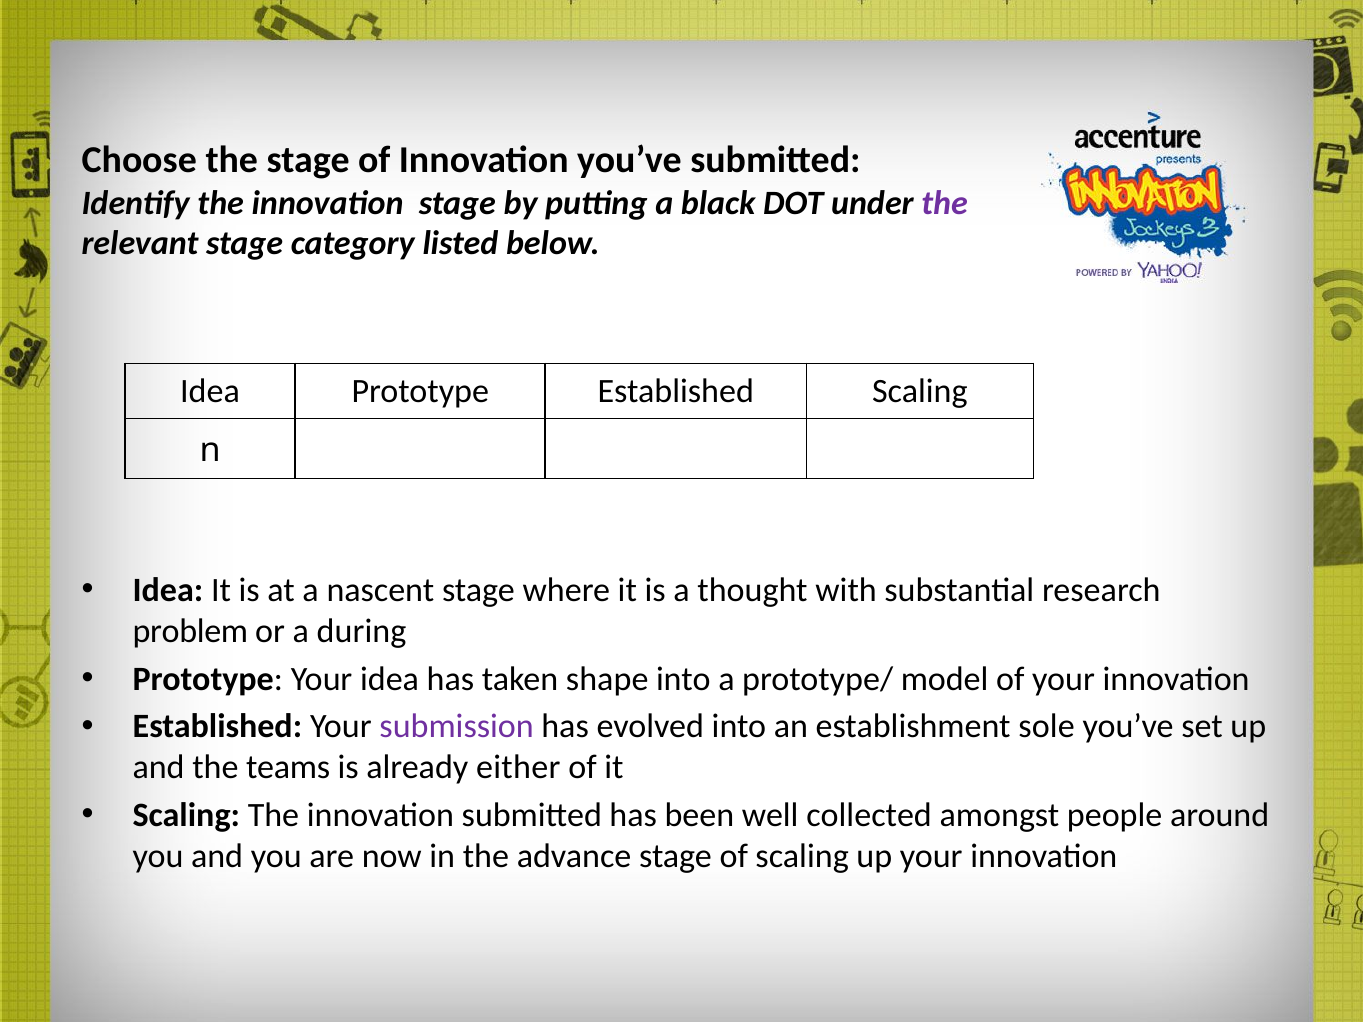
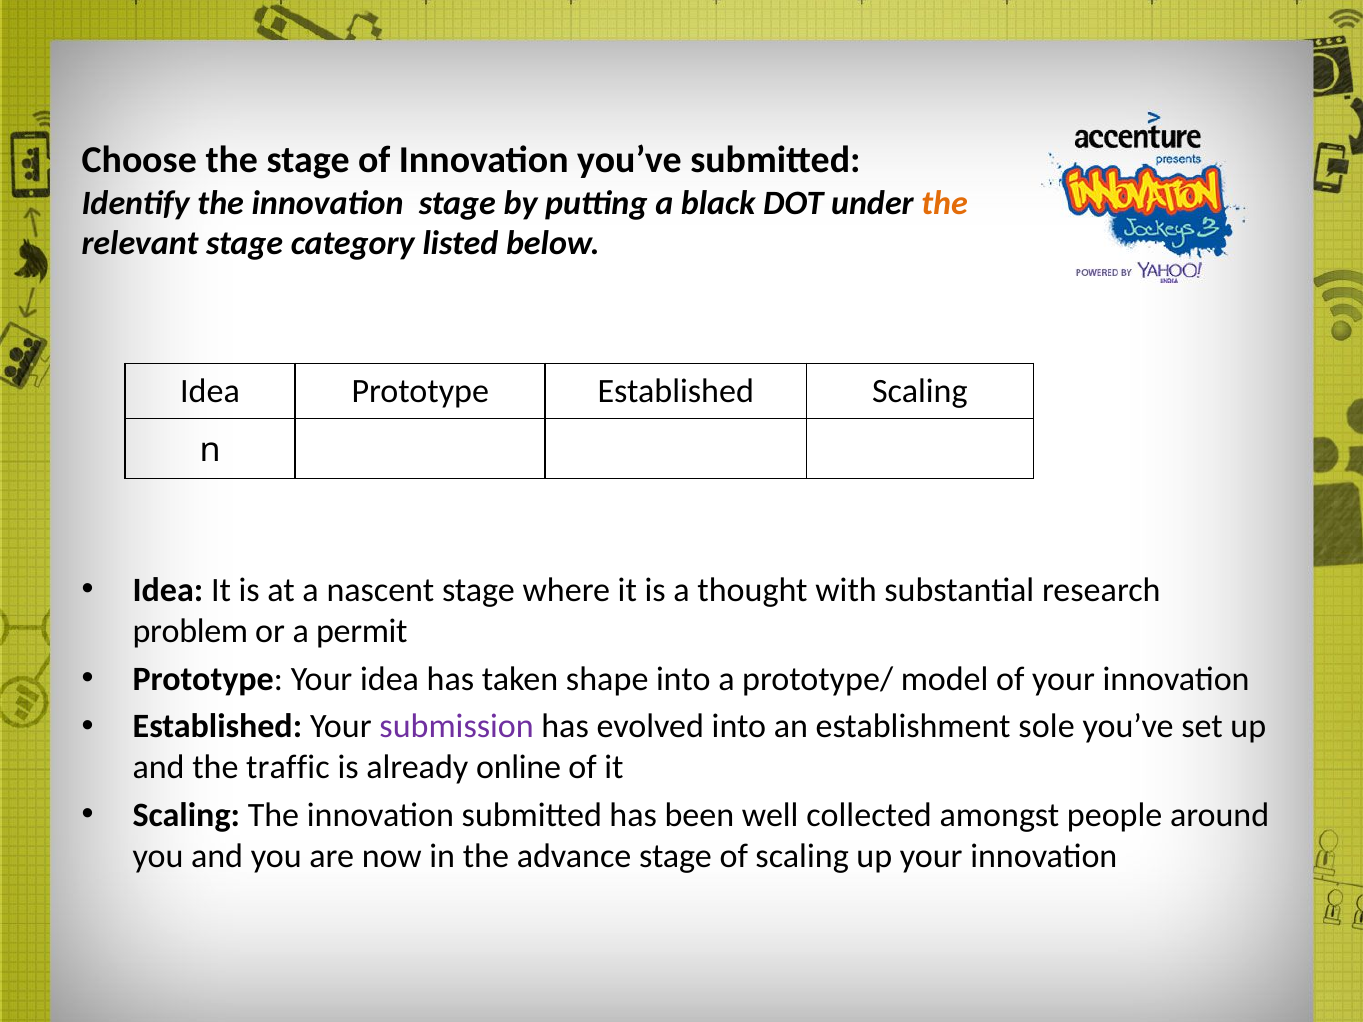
the colour: purple -> orange (945, 203)
during: during -> permit (362, 631)
teams: teams -> traffic (288, 768)
either: either -> online (519, 768)
